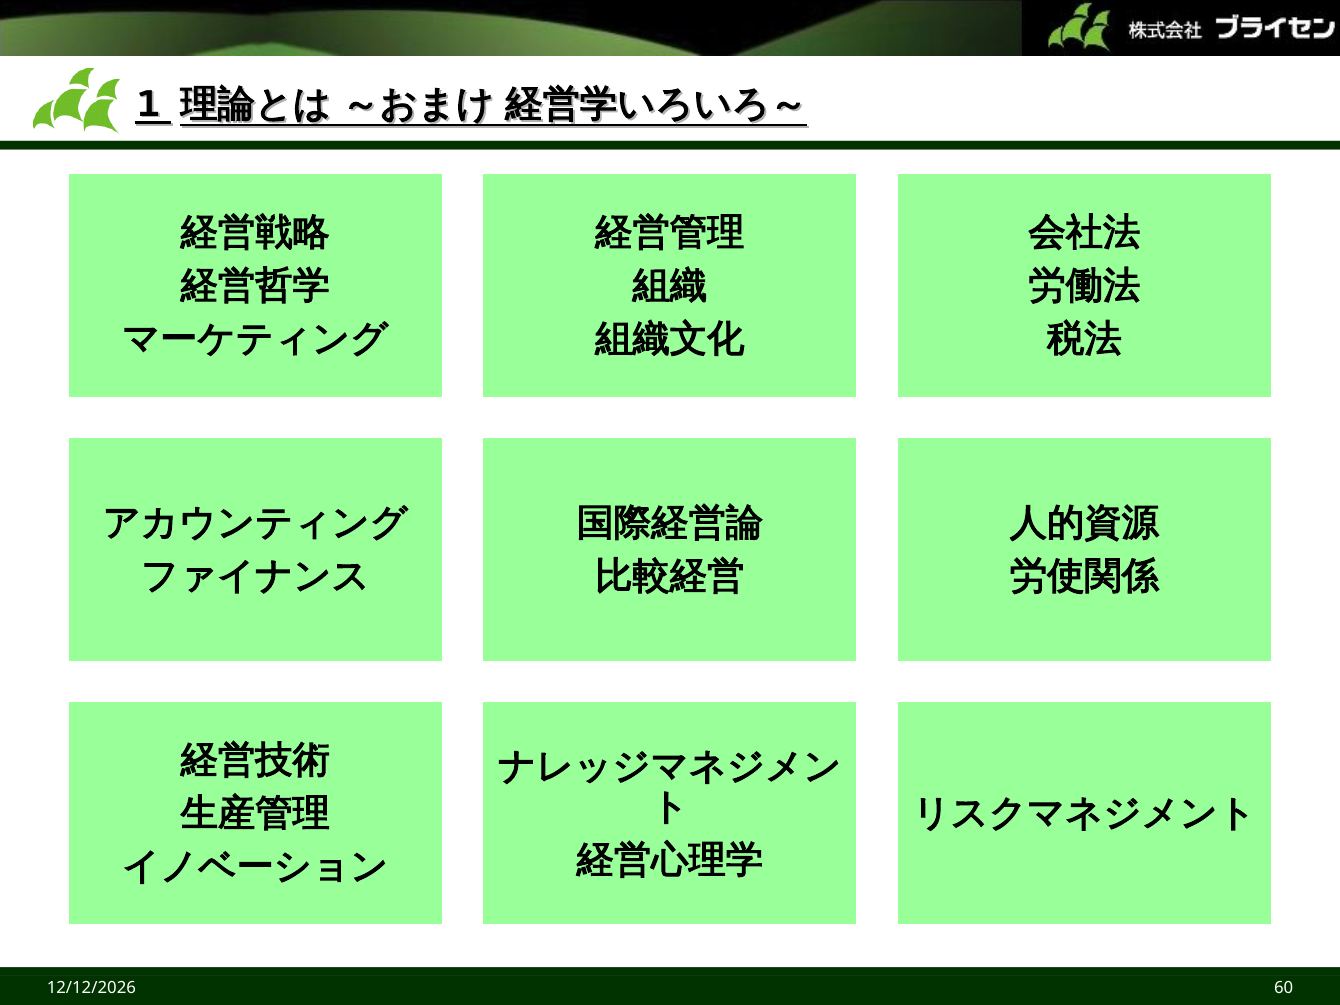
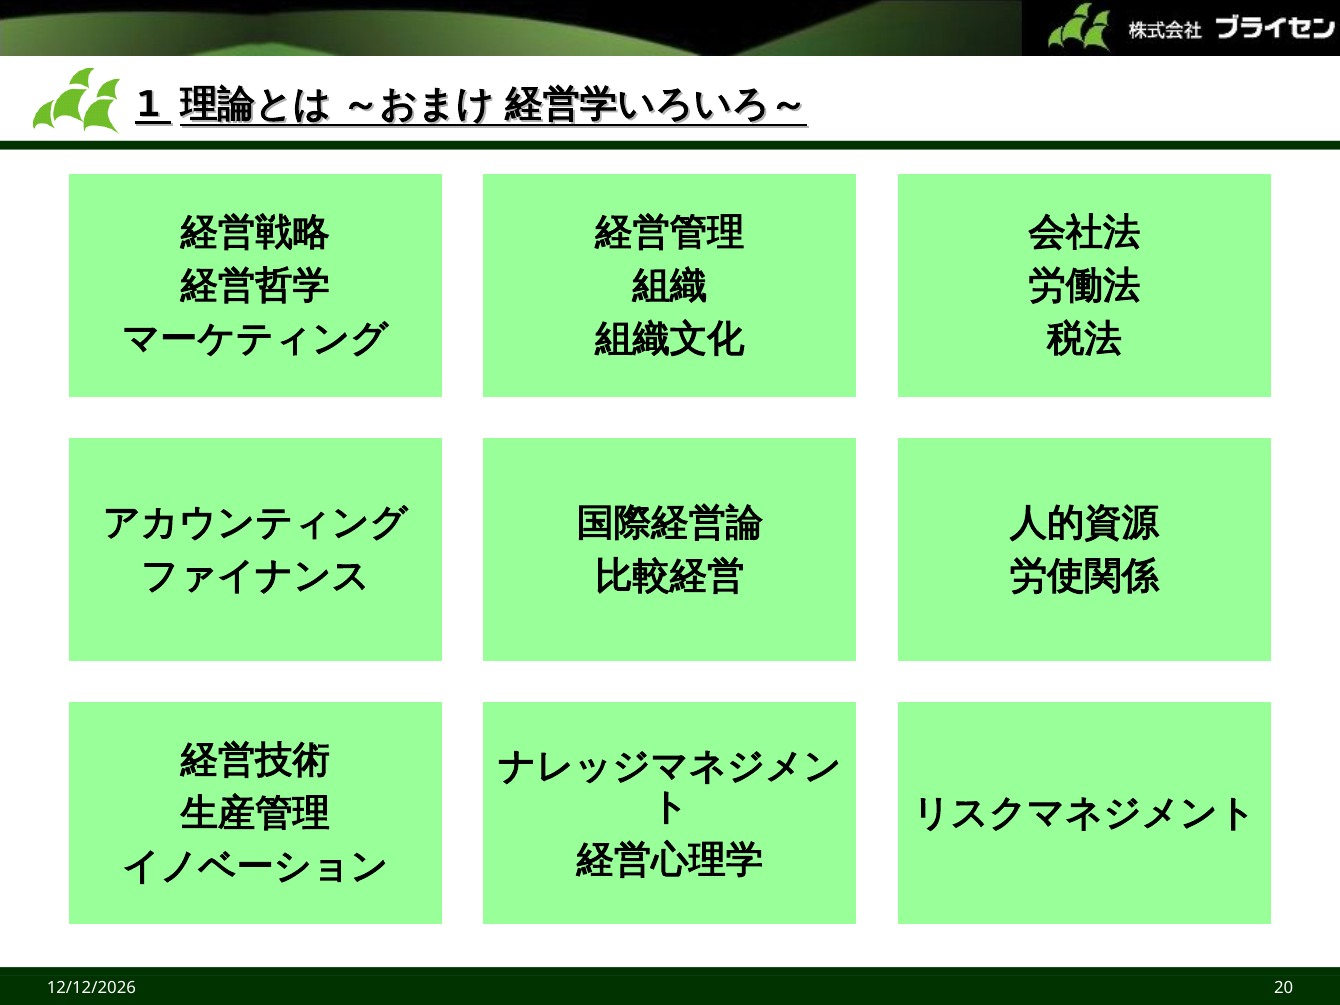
60: 60 -> 20 (1284, 988)
